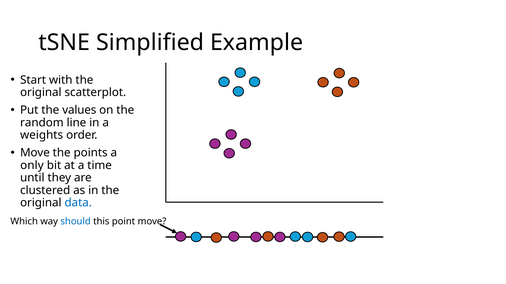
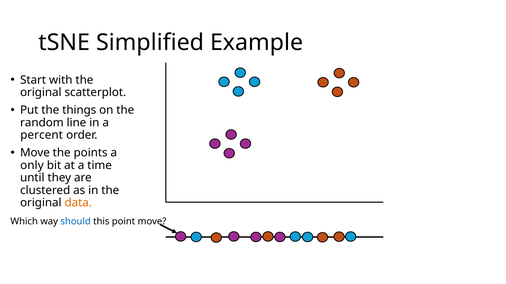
values: values -> things (79, 110)
weights: weights -> percent (42, 135)
data colour: blue -> orange (78, 203)
